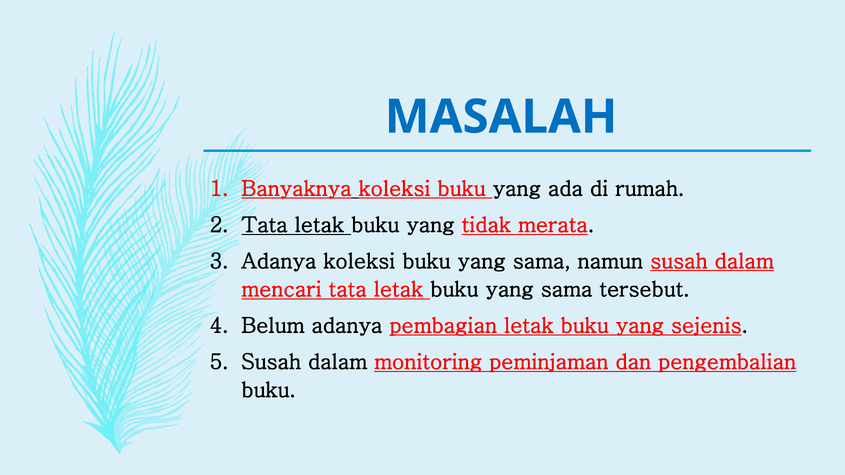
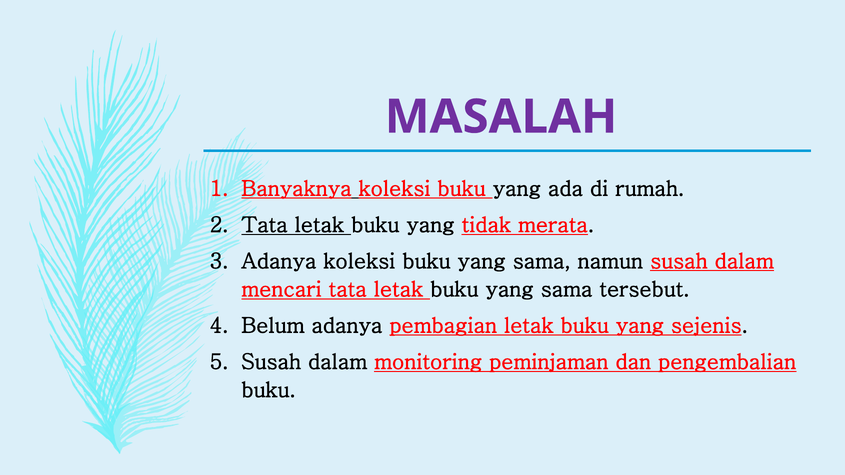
MASALAH colour: blue -> purple (501, 117)
